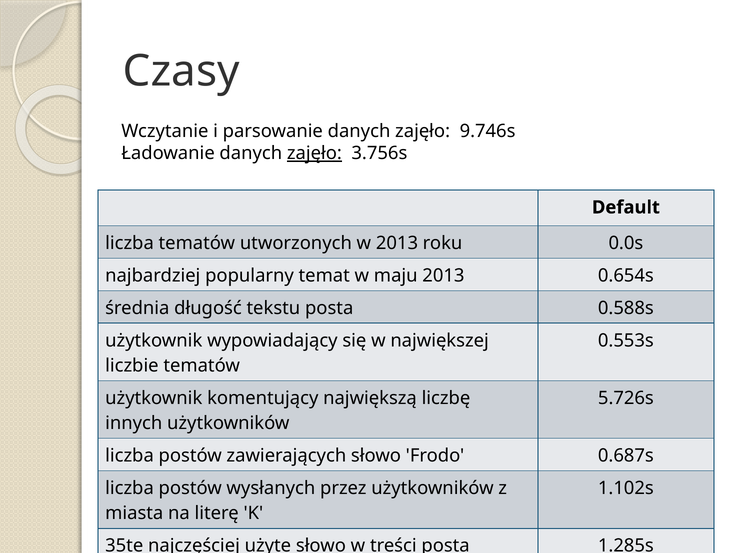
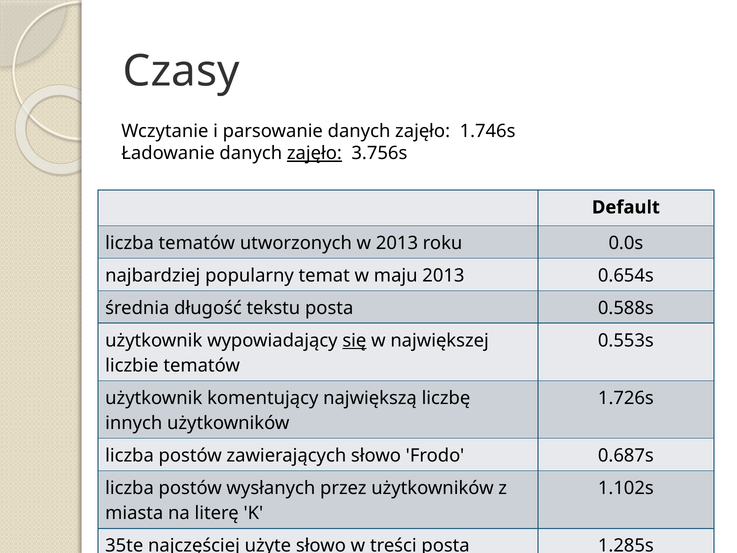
9.746s: 9.746s -> 1.746s (488, 131)
się underline: none -> present (354, 340)
5.726s: 5.726s -> 1.726s (626, 398)
